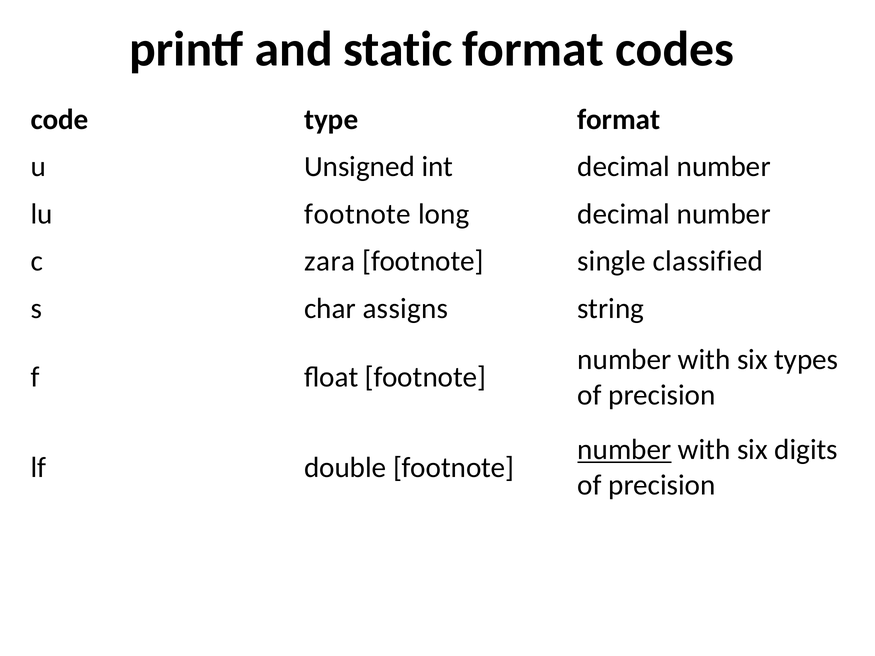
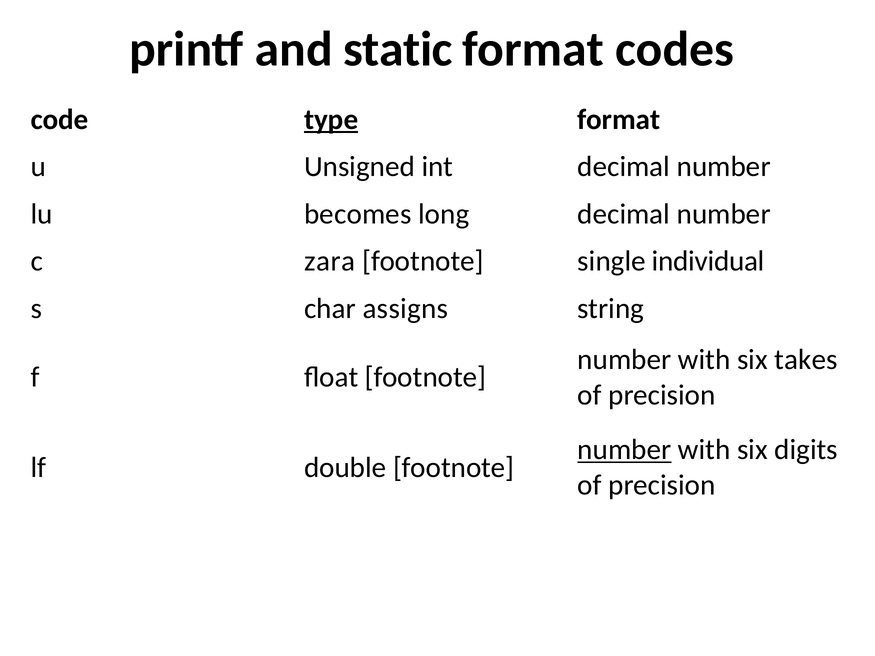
type underline: none -> present (331, 120)
lu footnote: footnote -> becomes (358, 214)
classified: classified -> individual (708, 261)
types: types -> takes (806, 360)
